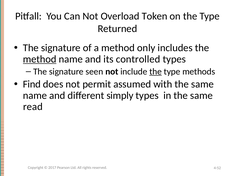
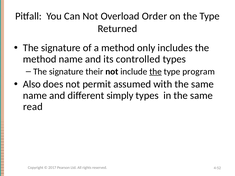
Token: Token -> Order (155, 16)
method underline: present -> none (40, 59)
seen: seen -> their (94, 72)
methods: methods -> program (199, 72)
Find: Find -> Also (32, 84)
